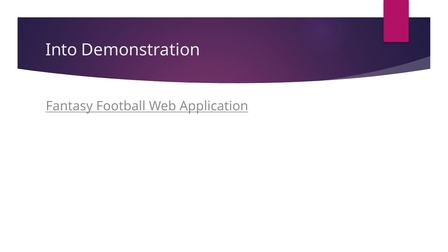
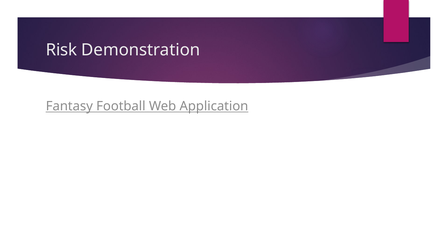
Into: Into -> Risk (61, 50)
